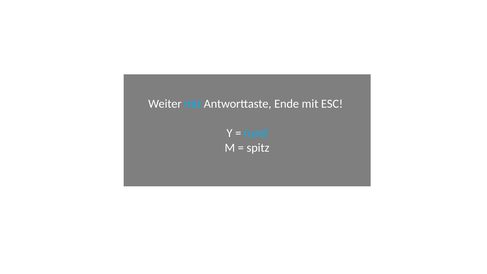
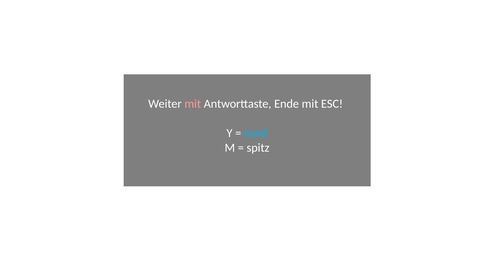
mit colour: light blue -> pink (193, 104)
